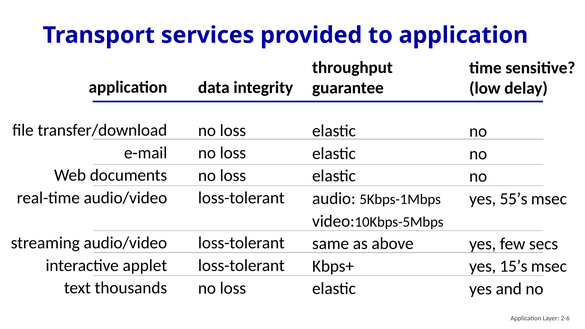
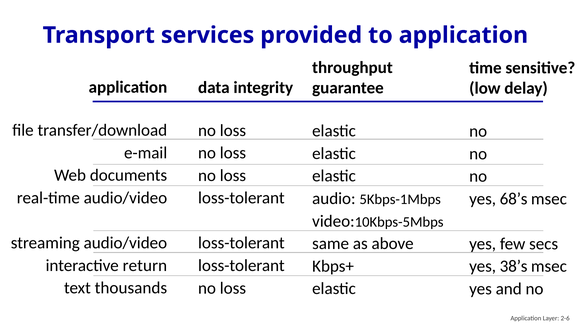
55’s: 55’s -> 68’s (514, 199)
applet: applet -> return (145, 265)
15’s: 15’s -> 38’s (514, 266)
